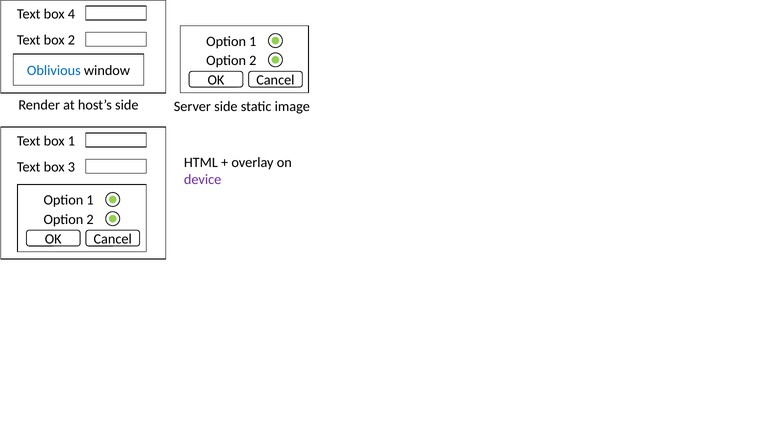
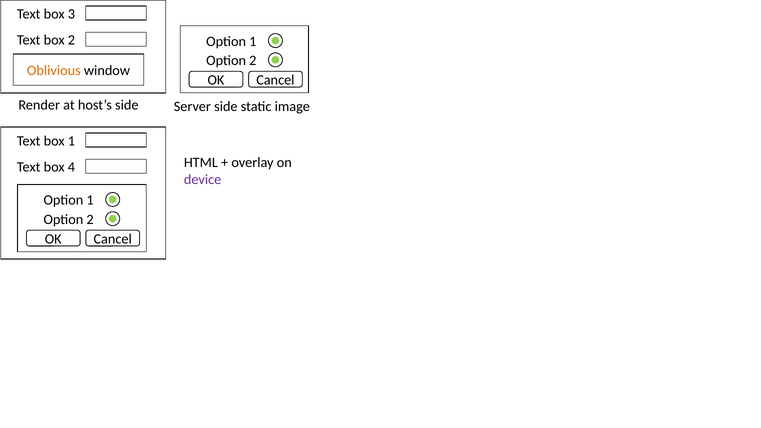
4: 4 -> 3 (71, 14)
Oblivious colour: blue -> orange (54, 71)
3: 3 -> 4 (71, 167)
